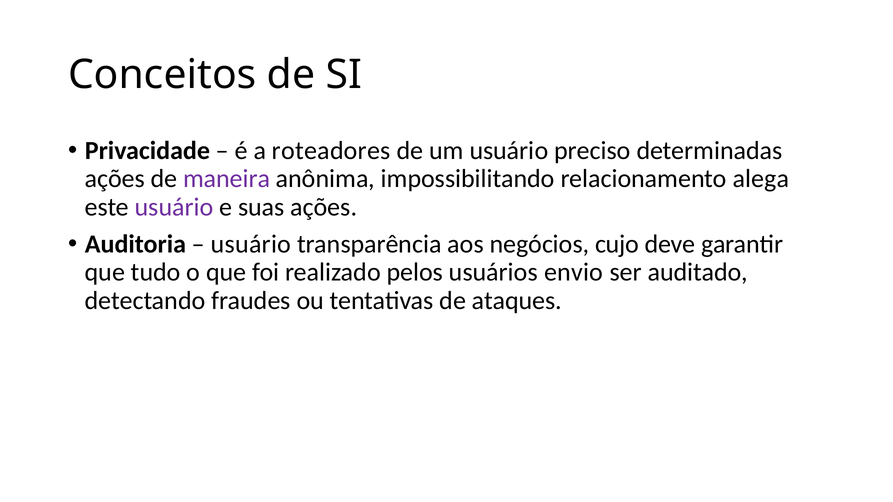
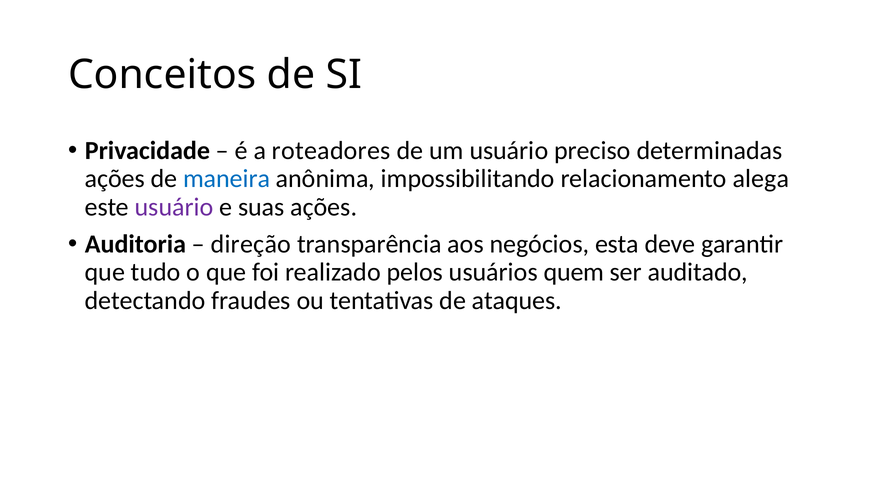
maneira colour: purple -> blue (227, 179)
usuário: usuário -> direção (251, 244)
cujo: cujo -> esta (617, 244)
envio: envio -> quem (574, 273)
